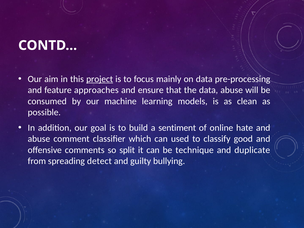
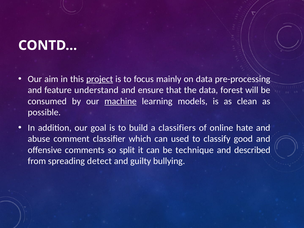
approaches: approaches -> understand (96, 90)
data abuse: abuse -> forest (232, 90)
machine underline: none -> present (121, 101)
sentiment: sentiment -> classifiers (177, 128)
duplicate: duplicate -> described (252, 150)
